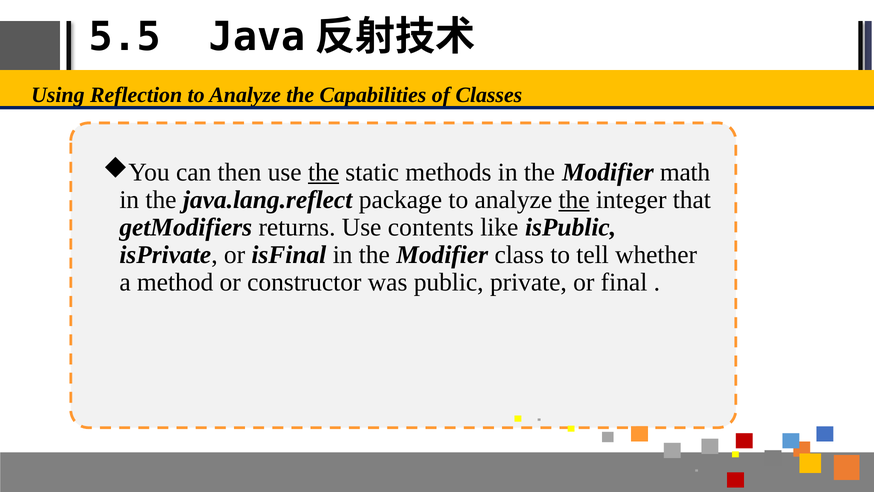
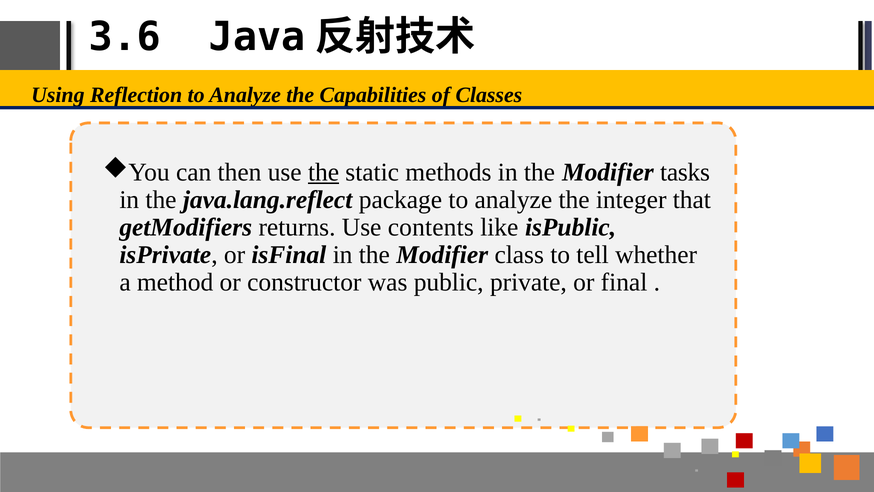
5.5: 5.5 -> 3.6 (125, 37)
math: math -> tasks (685, 172)
the underline: present -> none (574, 199)
